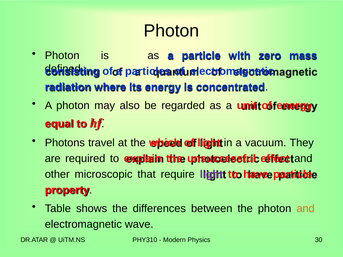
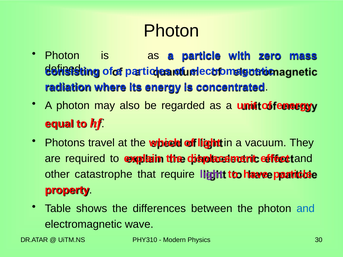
unsuccessful: unsuccessful -> displacement (222, 159)
microscopic: microscopic -> catastrophe (104, 174)
and colour: orange -> blue (306, 209)
